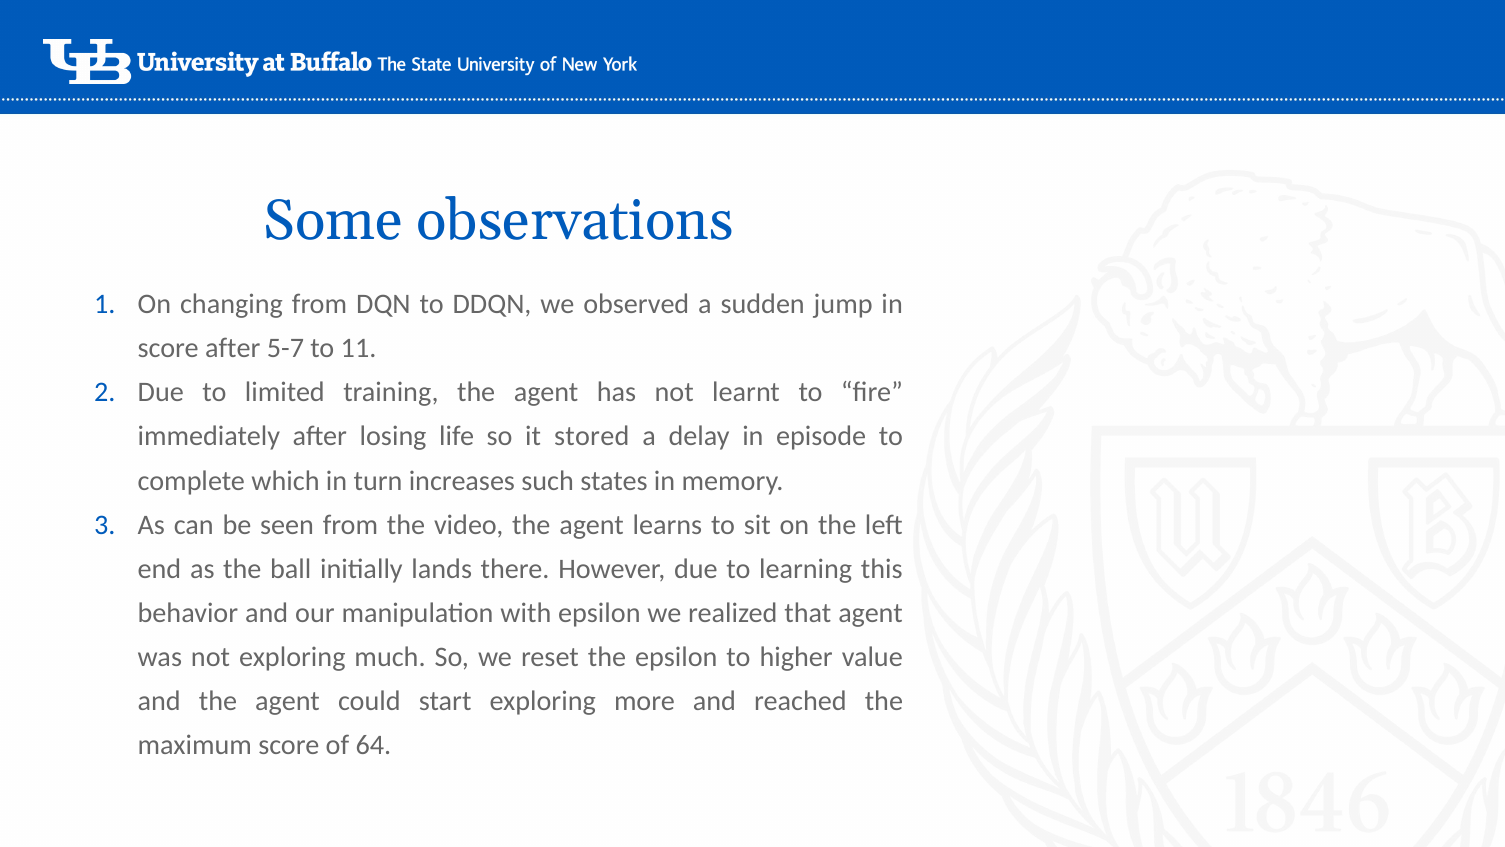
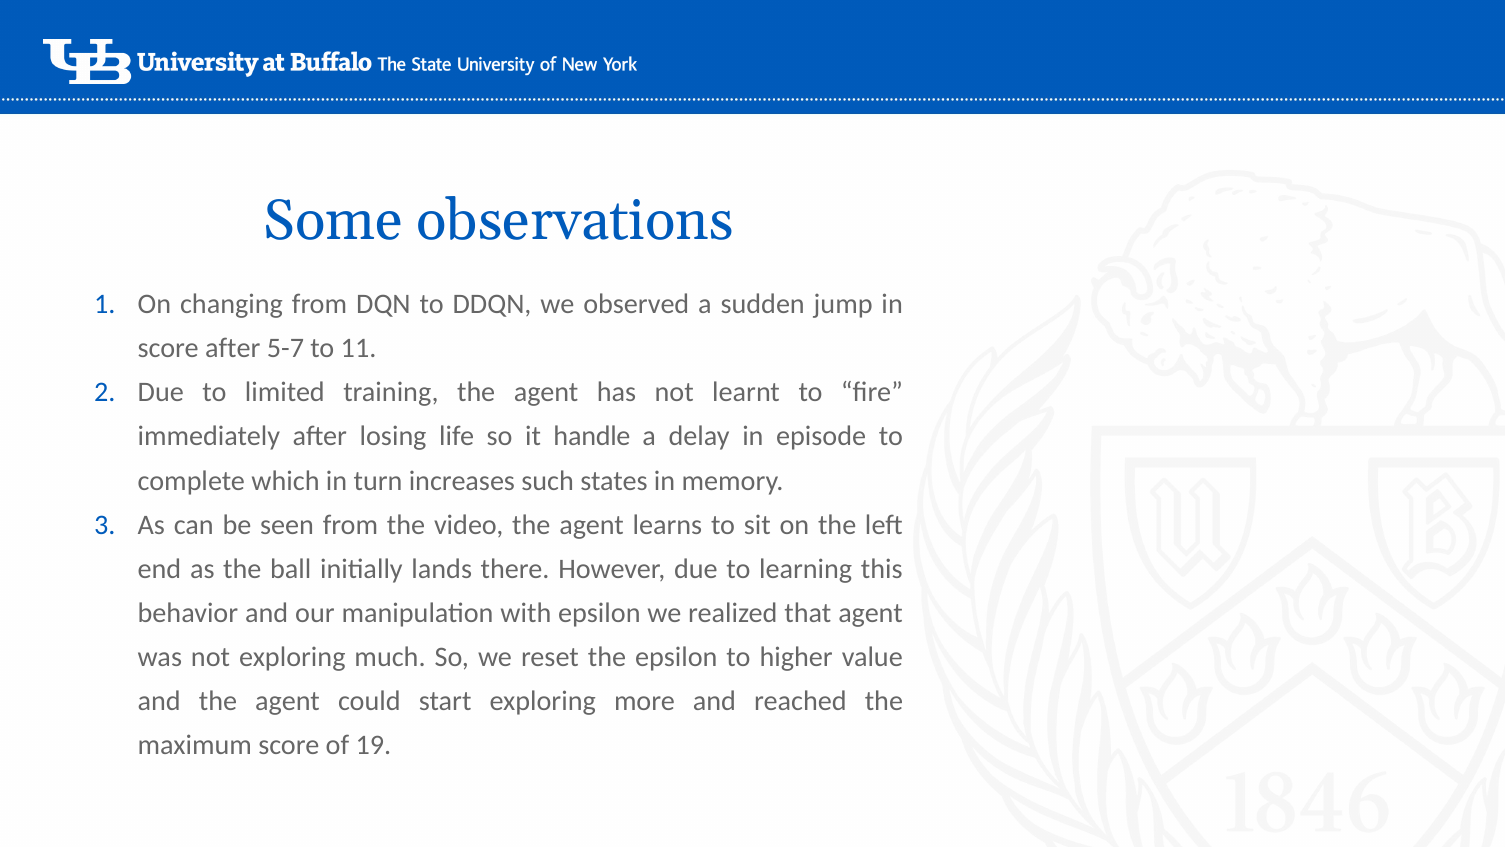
stored: stored -> handle (592, 436)
64: 64 -> 19 (373, 744)
